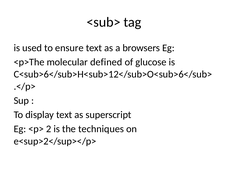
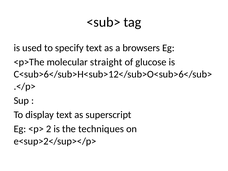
ensure: ensure -> specify (69, 48)
defined: defined -> straight (106, 62)
